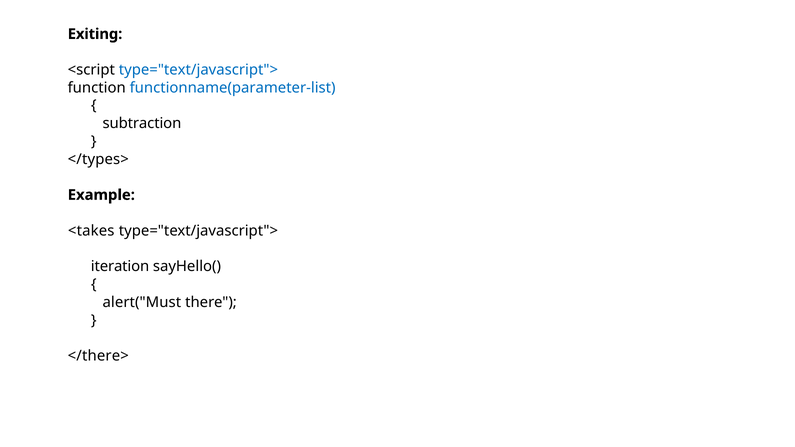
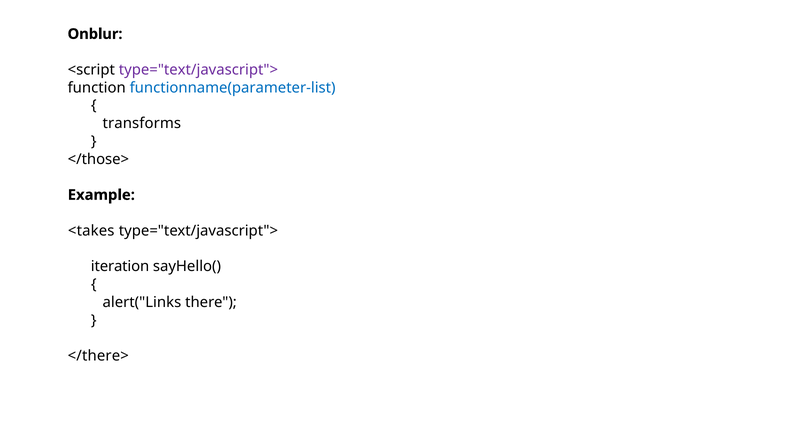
Exiting: Exiting -> Onblur (95, 34)
type="text/javascript"> colour: blue -> purple (198, 70)
subtraction: subtraction -> transforms (142, 123)
</types>: </types> -> </those> (98, 159)
alert("Must: alert("Must -> alert("Links (142, 302)
